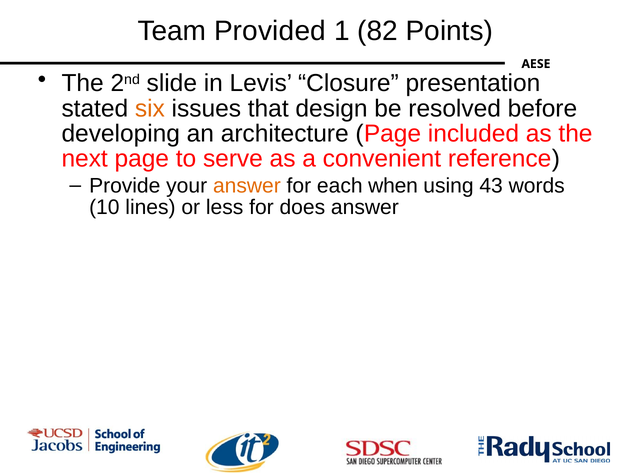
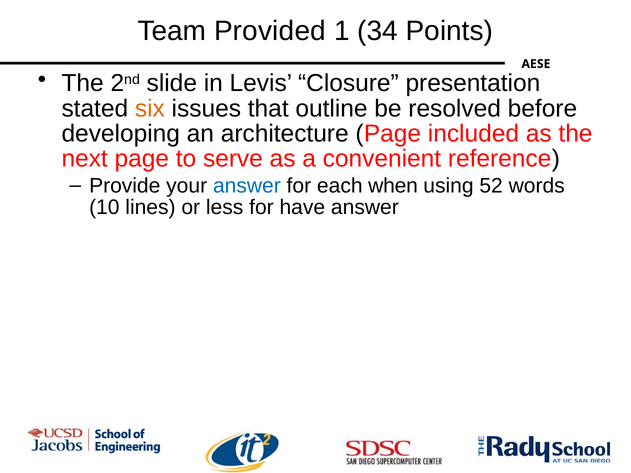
82: 82 -> 34 (378, 31)
design: design -> outline (332, 108)
answer colour: orange -> blue (247, 186)
43: 43 -> 52 (491, 186)
does: does -> have (302, 208)
